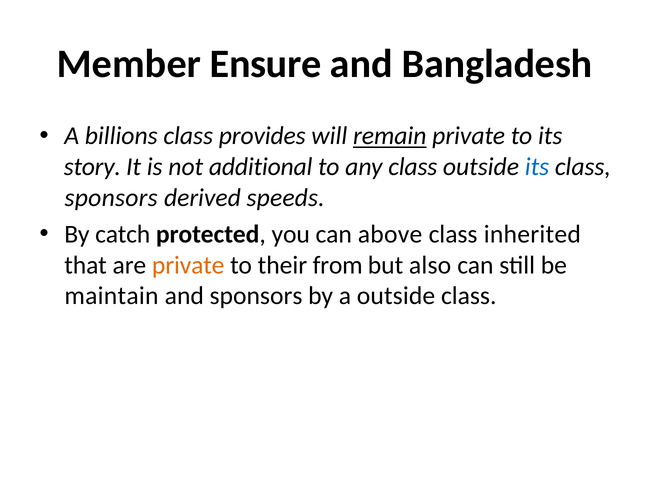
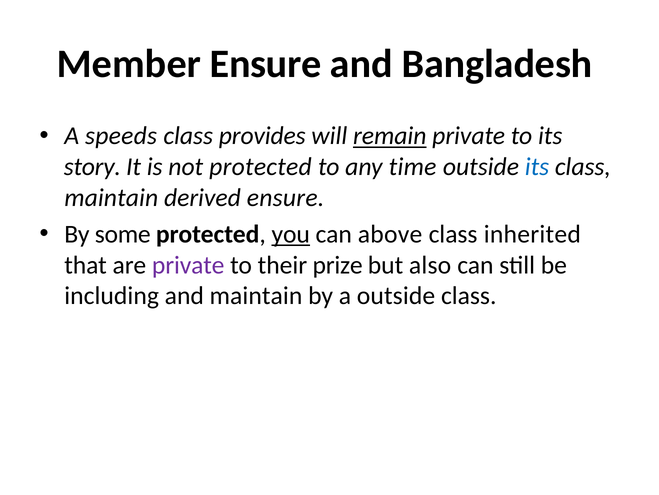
billions: billions -> speeds (121, 136)
not additional: additional -> protected (260, 167)
any class: class -> time (413, 167)
sponsors: sponsors -> maintain (111, 197)
derived speeds: speeds -> ensure (286, 197)
catch: catch -> some (123, 234)
you underline: none -> present (291, 234)
private colour: orange -> purple (188, 265)
from: from -> prize (338, 265)
maintain: maintain -> including (112, 296)
and sponsors: sponsors -> maintain (256, 296)
